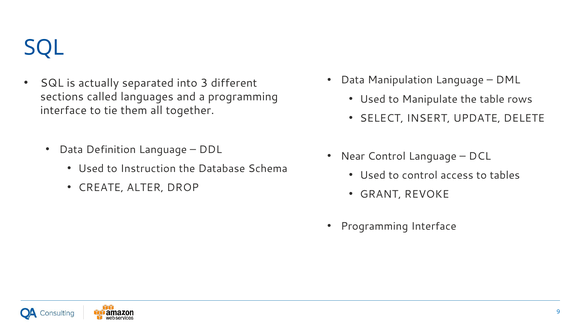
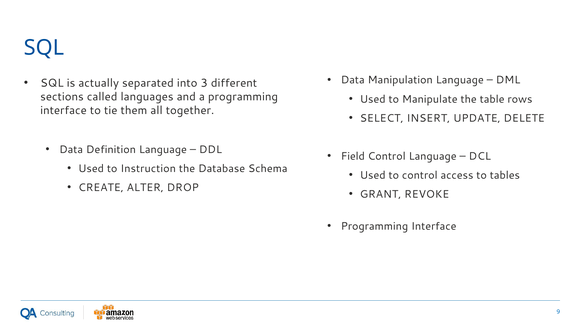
Near: Near -> Field (353, 156)
